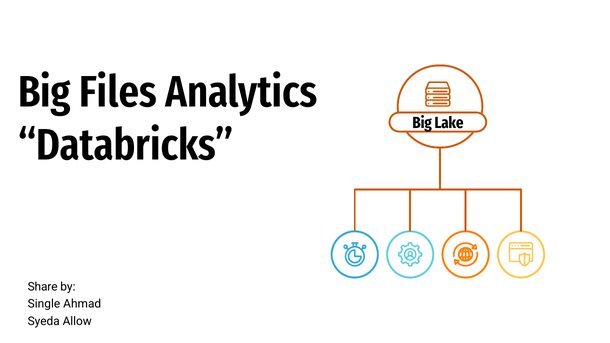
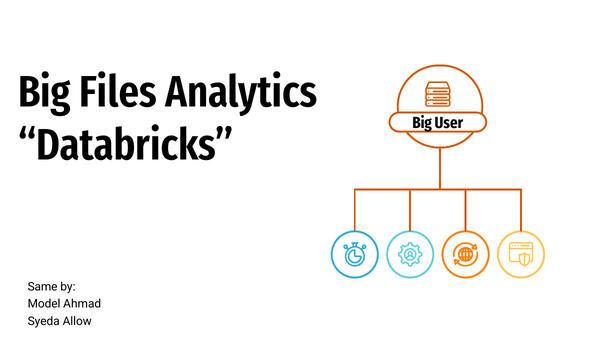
Lake: Lake -> User (449, 123)
Share: Share -> Same (43, 287)
Single: Single -> Model (44, 304)
